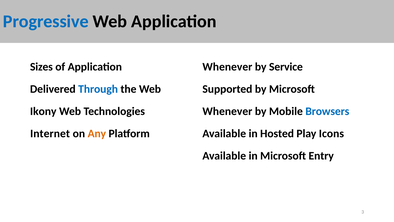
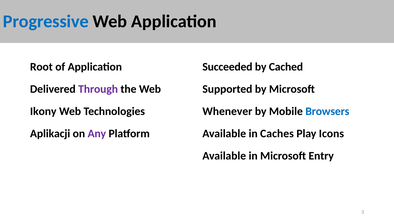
Sizes: Sizes -> Root (41, 67)
Whenever: Whenever -> Succeeded (227, 67)
Service: Service -> Cached (286, 67)
Through colour: blue -> purple (98, 89)
Internet: Internet -> Aplikacji (50, 133)
Any colour: orange -> purple (97, 133)
Hosted: Hosted -> Caches (277, 133)
